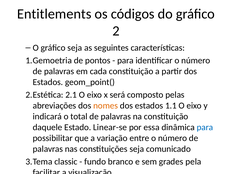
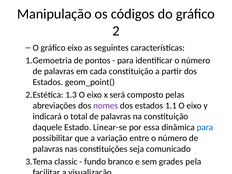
Entitlements: Entitlements -> Manipulação (54, 14)
gráfico seja: seja -> eixo (75, 48)
2.1: 2.1 -> 1.3 (71, 95)
nomes colour: orange -> purple (106, 106)
